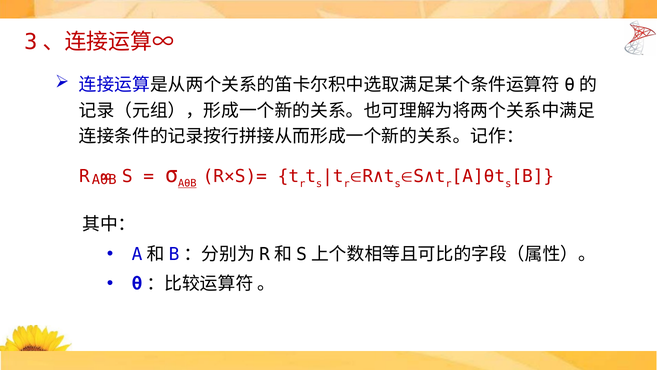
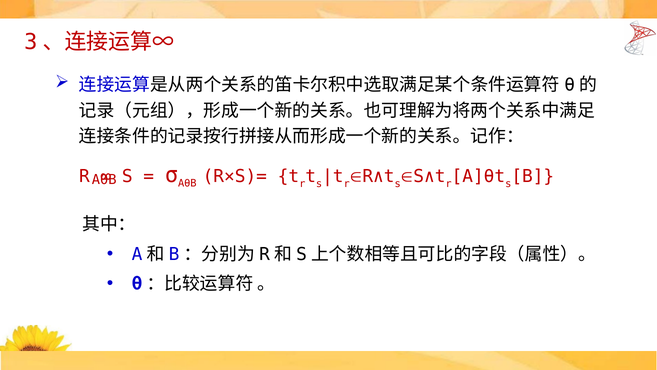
AθB underline: present -> none (187, 183)
